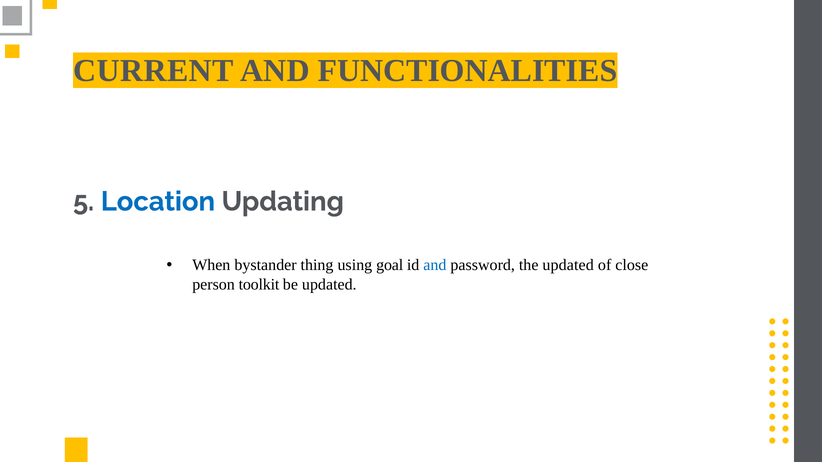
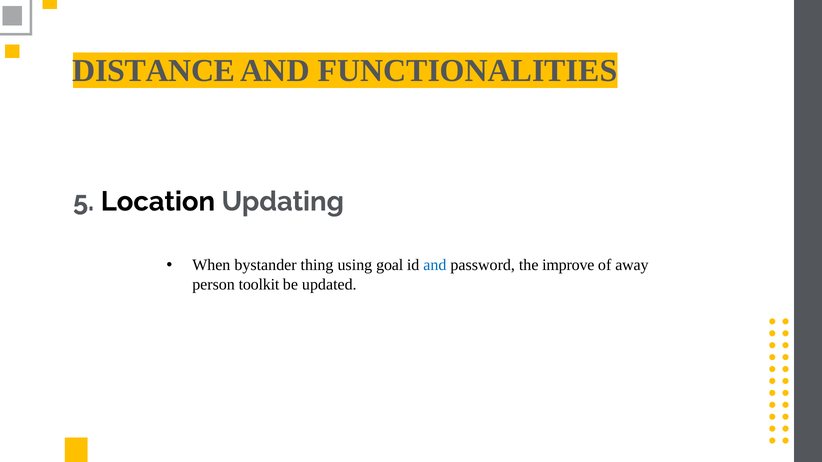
CURRENT: CURRENT -> DISTANCE (154, 71)
Location colour: blue -> black (158, 202)
the updated: updated -> improve (568, 265)
close: close -> away (632, 265)
